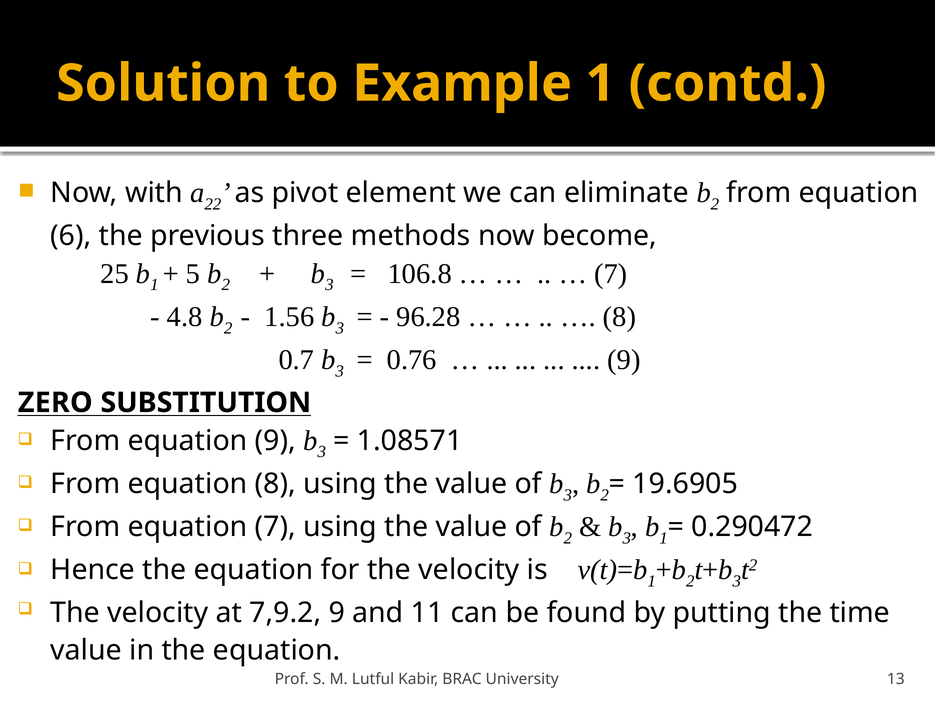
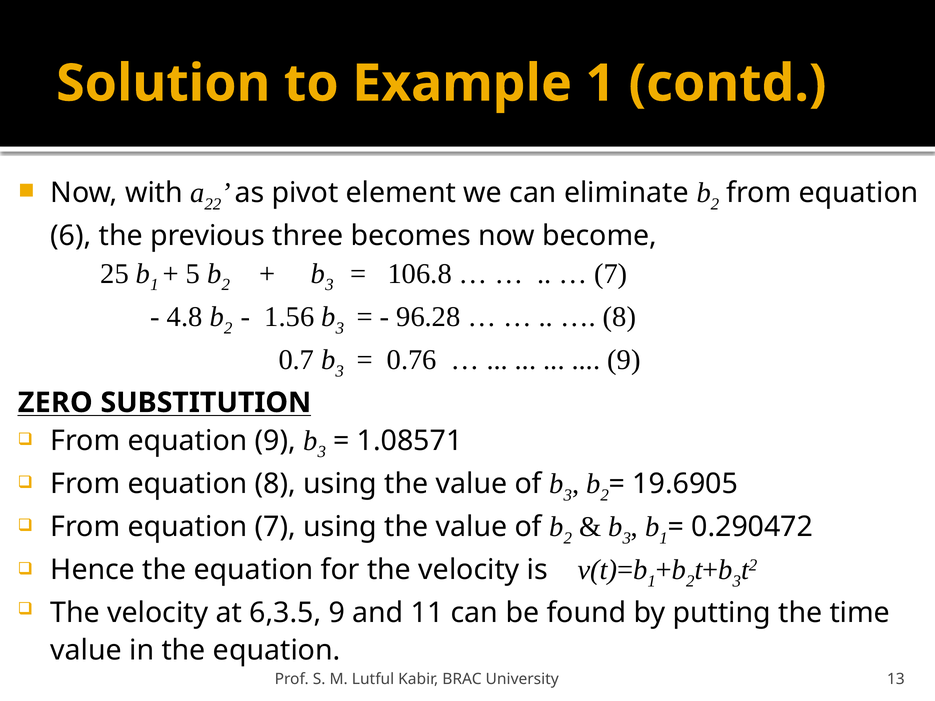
methods: methods -> becomes (411, 236)
7,9.2: 7,9.2 -> 6,3.5 (285, 613)
